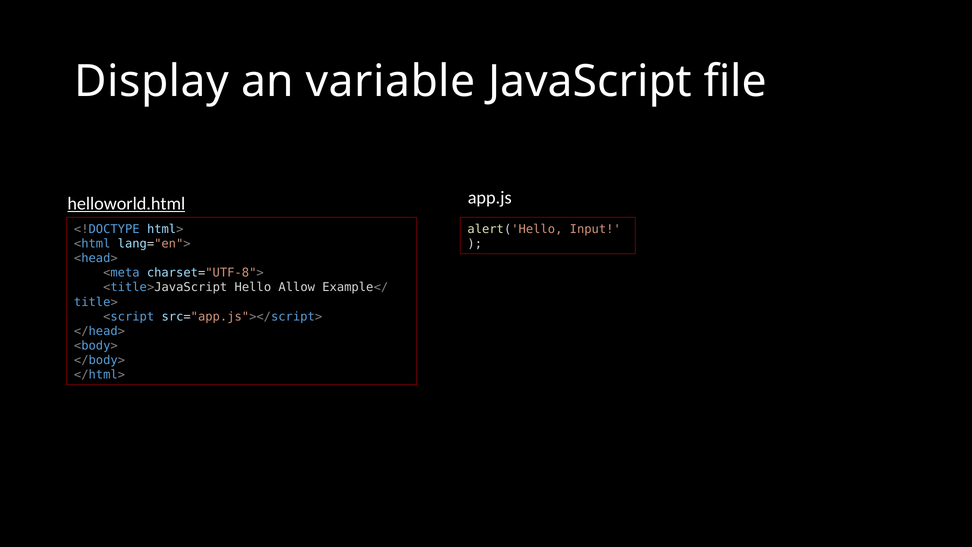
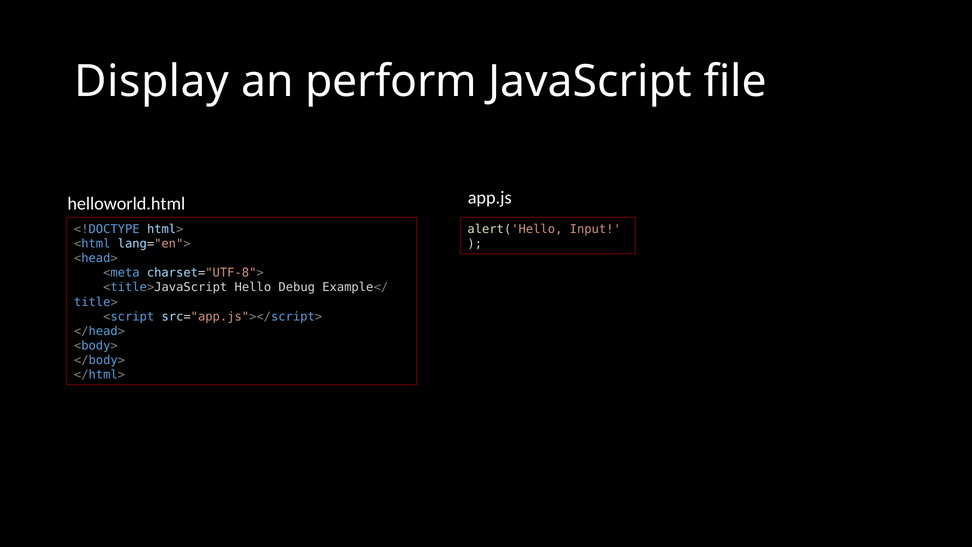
variable: variable -> perform (391, 82)
helloworld.html underline: present -> none (126, 204)
Allow: Allow -> Debug (297, 287)
